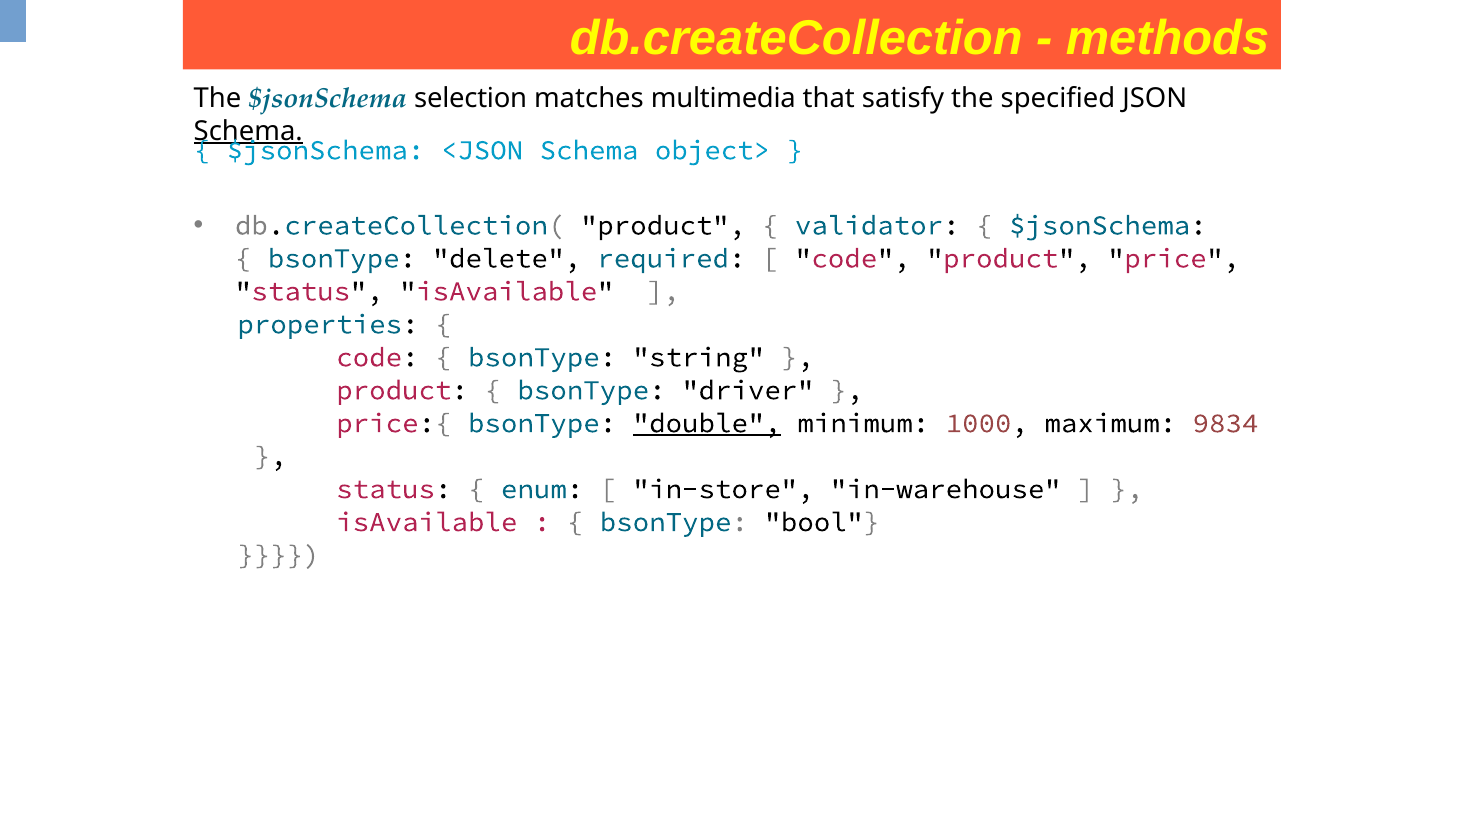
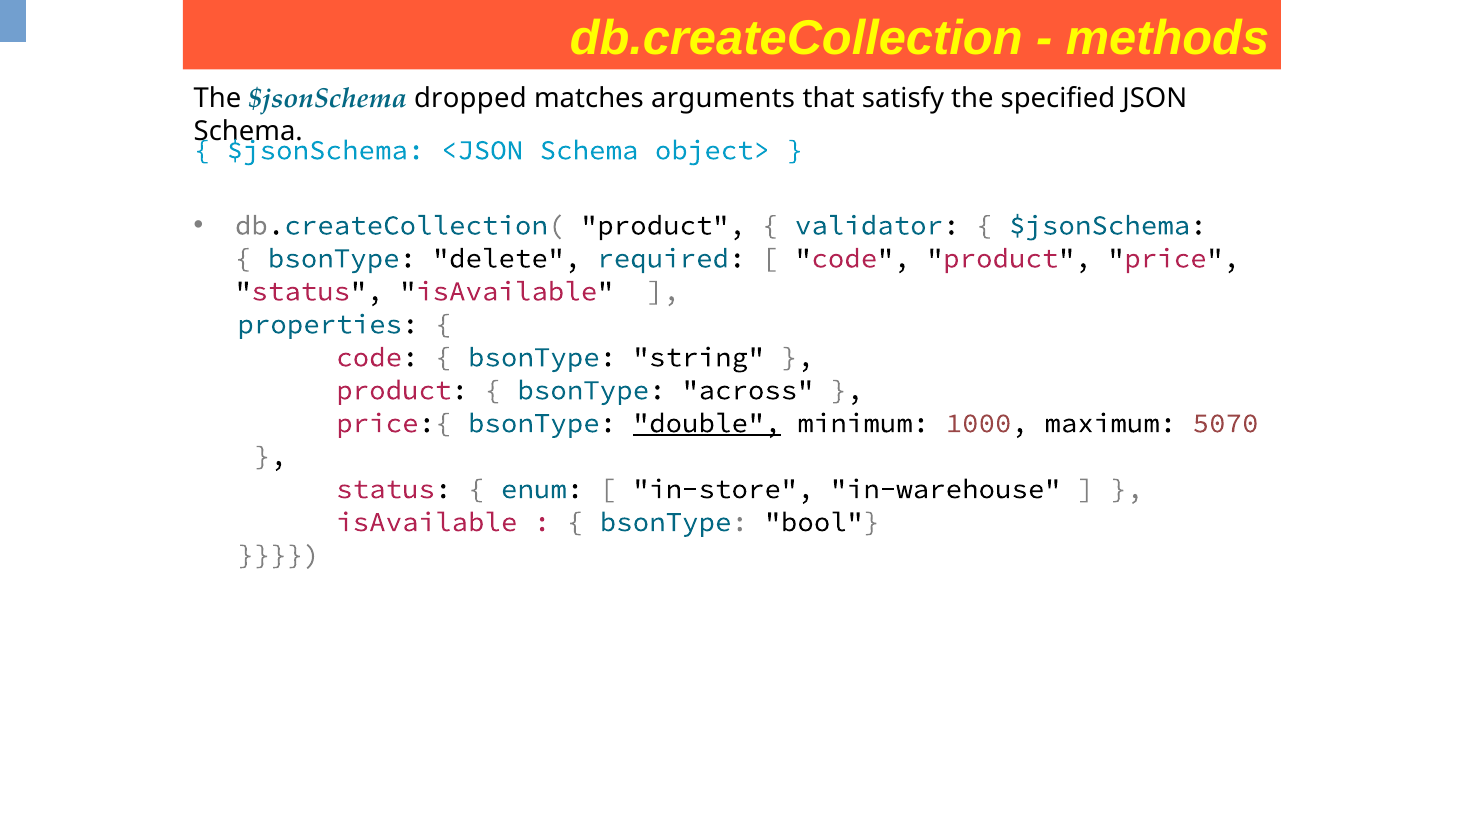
selection: selection -> dropped (470, 98)
multimedia: multimedia -> arguments (723, 98)
Schema underline: present -> none (248, 131)
driver: driver -> across (748, 390)
9834: 9834 -> 5070 (1226, 423)
